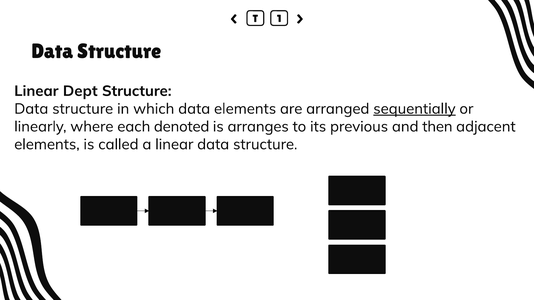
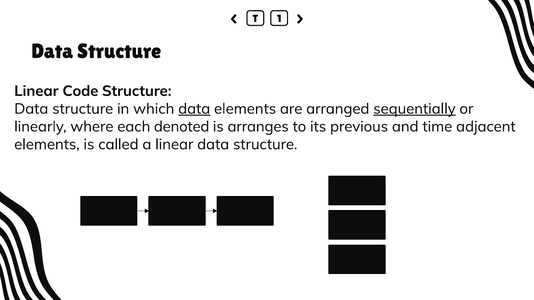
Dept: Dept -> Code (80, 91)
data underline: none -> present (194, 109)
then: then -> time (437, 127)
